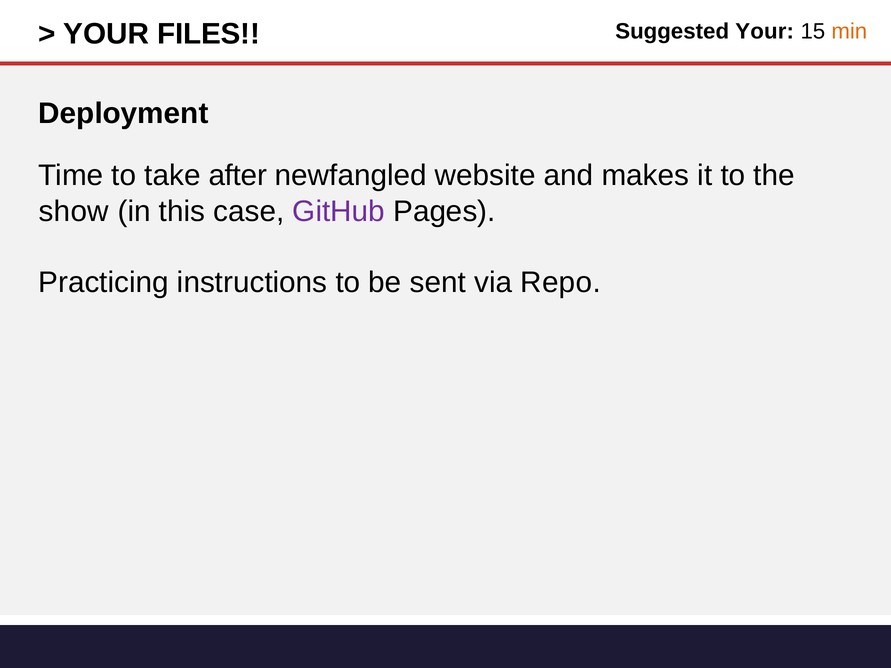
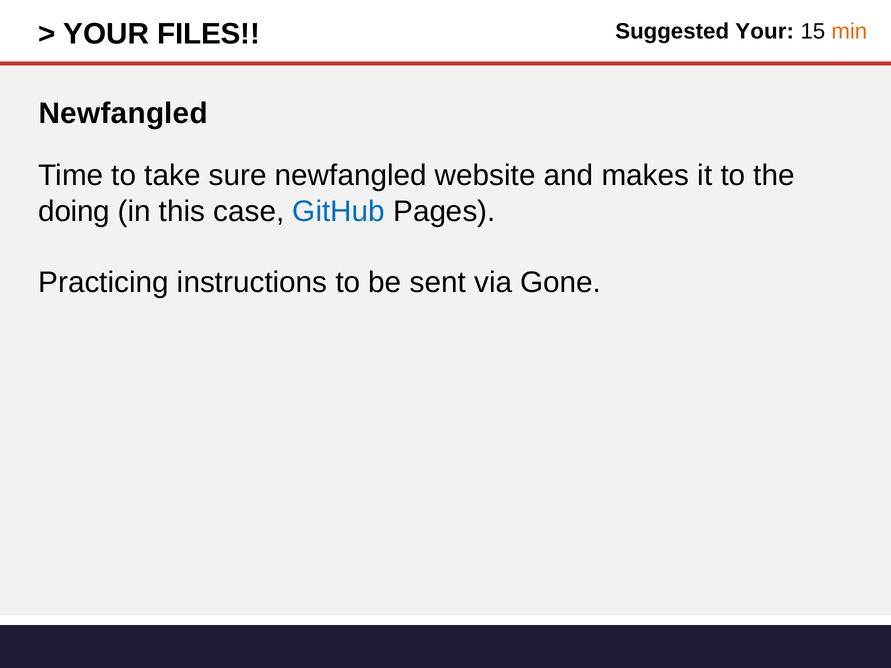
Deployment: Deployment -> Newfangled (123, 113)
after: after -> sure (238, 176)
show: show -> doing (74, 211)
GitHub colour: purple -> blue (339, 211)
Repo: Repo -> Gone (561, 283)
